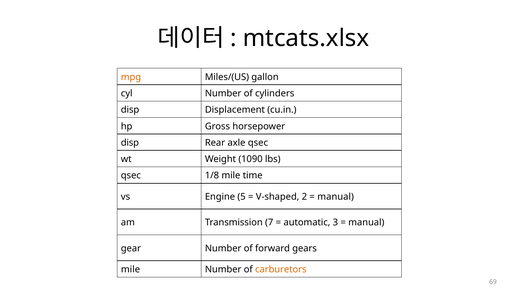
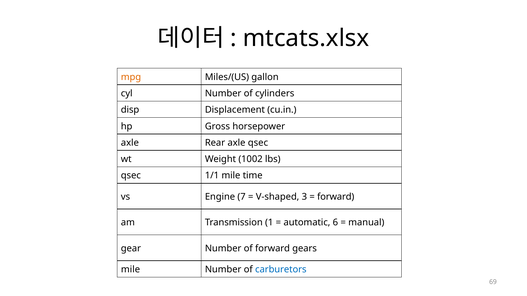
disp: disp -> axle (130, 143)
1090: 1090 -> 1002 (251, 159)
1/8: 1/8 -> 1/1 (212, 176)
5: 5 -> 7 (242, 197)
2: 2 -> 3 (304, 197)
manual: manual -> forward (336, 197)
7: 7 -> 1 (269, 223)
3: 3 -> 6 (335, 223)
carburetors colour: orange -> blue (281, 270)
